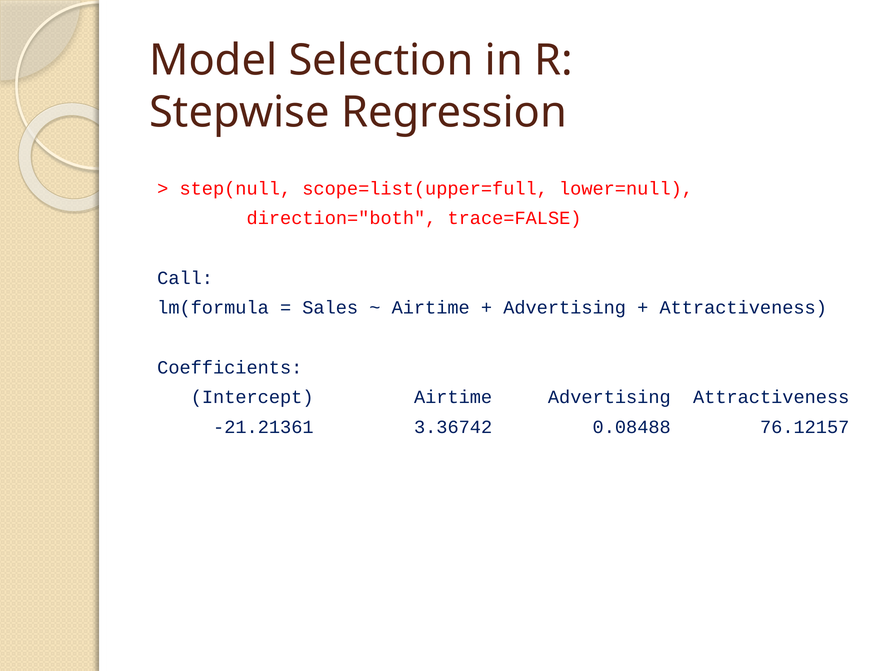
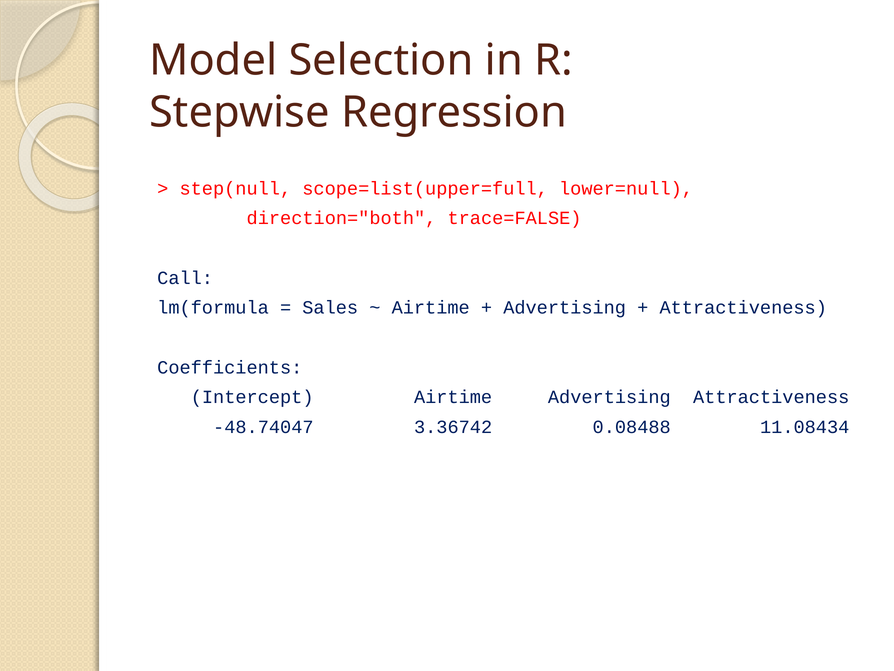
-21.21361: -21.21361 -> -48.74047 (263, 427)
76.12157: 76.12157 -> 11.08434 (805, 427)
